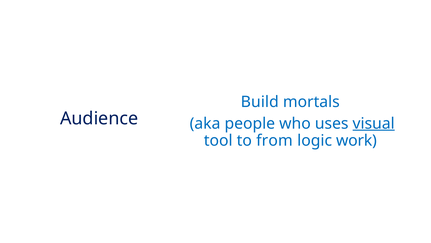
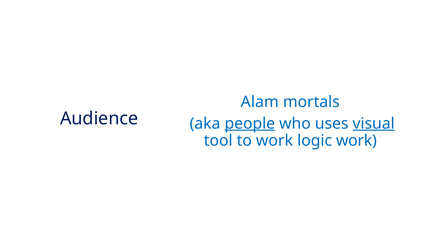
Build: Build -> Alam (260, 102)
people underline: none -> present (250, 123)
to from: from -> work (274, 140)
